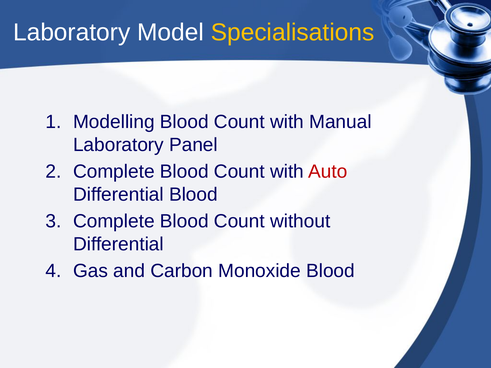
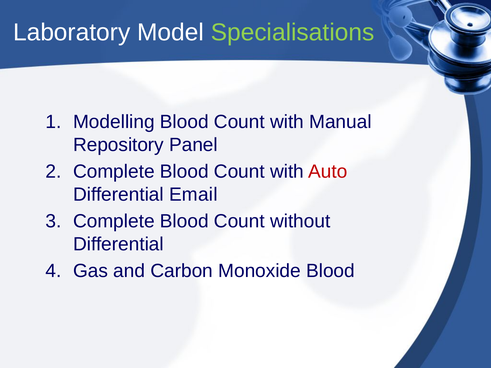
Specialisations colour: yellow -> light green (293, 32)
Laboratory: Laboratory -> Repository (118, 145)
Differential Blood: Blood -> Email (193, 195)
